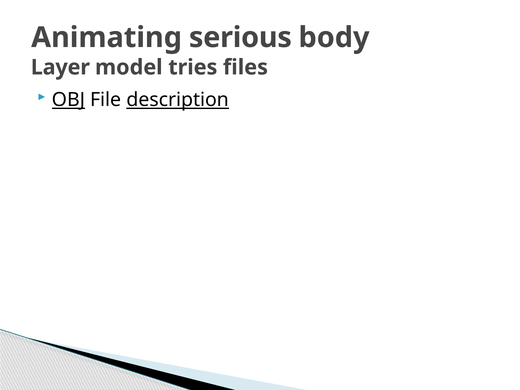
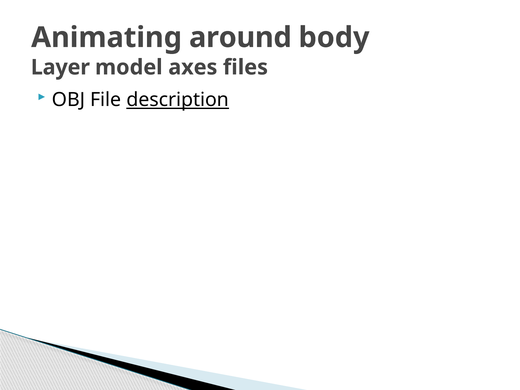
serious: serious -> around (240, 38)
tries: tries -> axes (193, 67)
OBJ underline: present -> none (69, 100)
